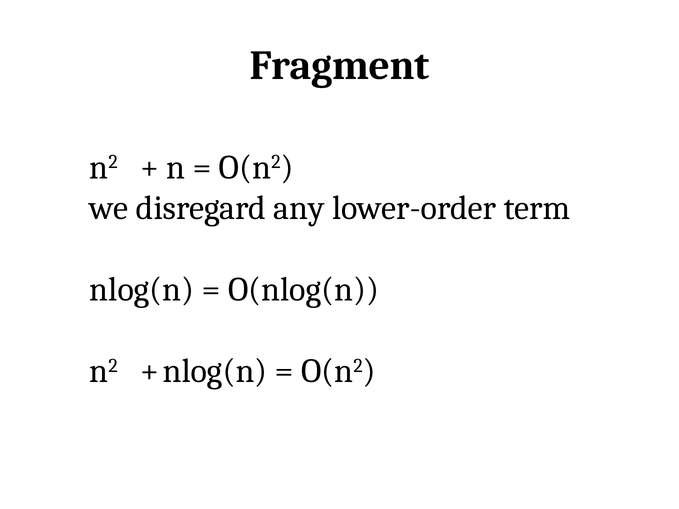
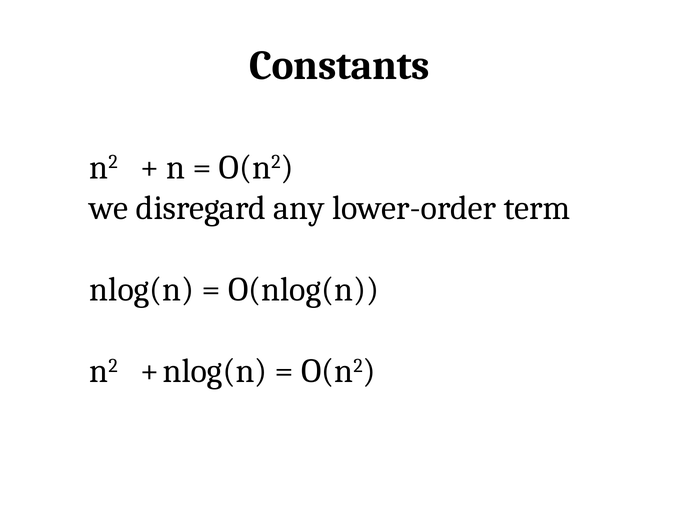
Fragment: Fragment -> Constants (340, 66)
